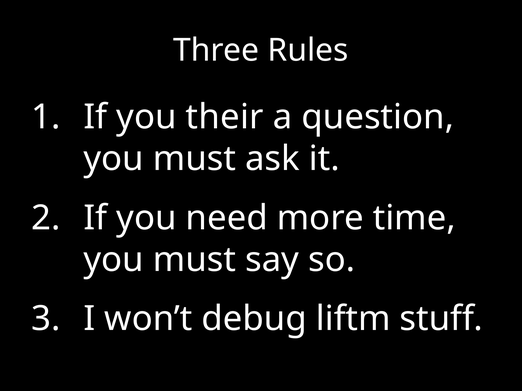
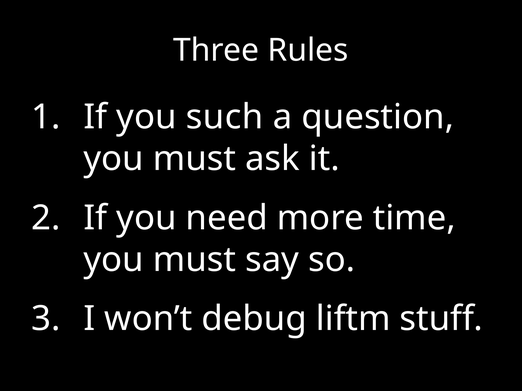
their: their -> such (225, 117)
